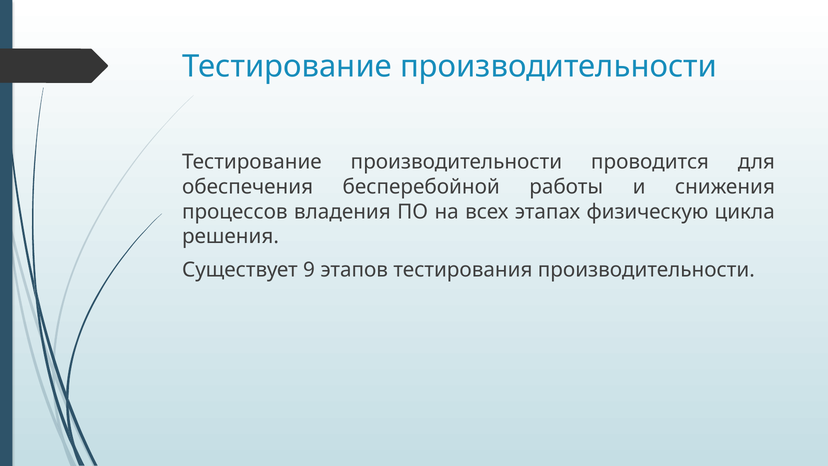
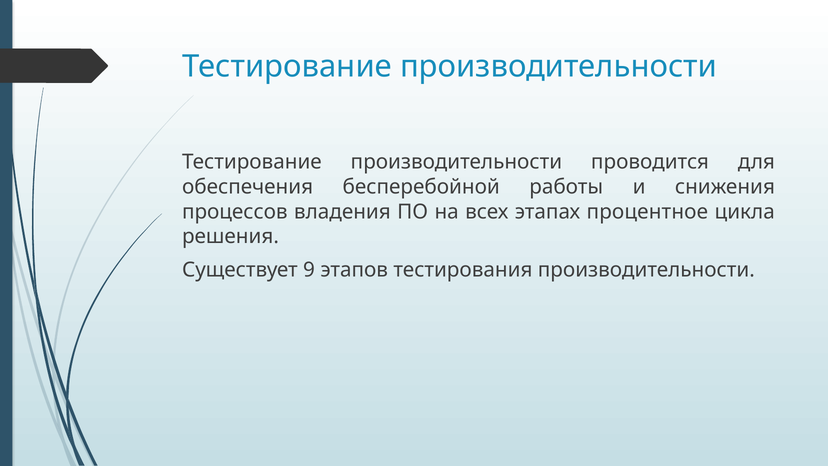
физическую: физическую -> процентное (647, 212)
